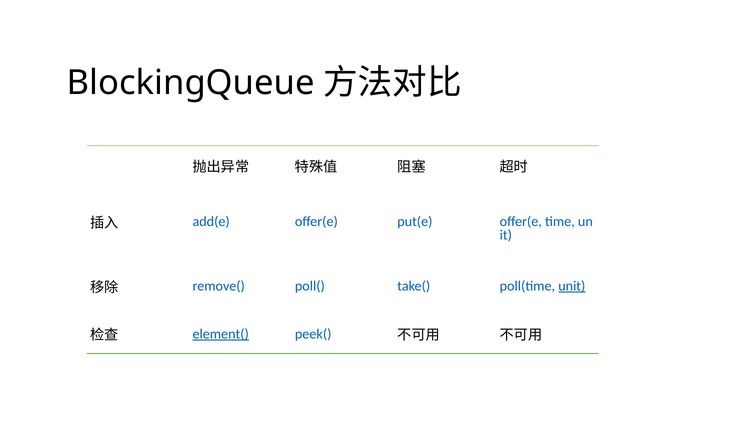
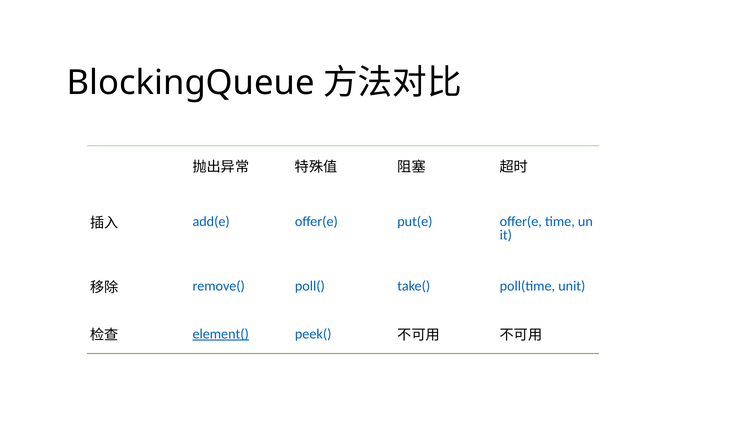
unit underline: present -> none (572, 287)
